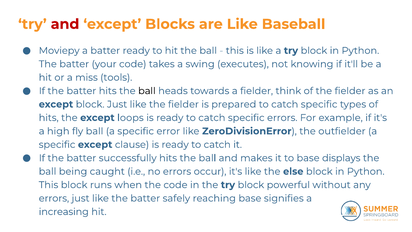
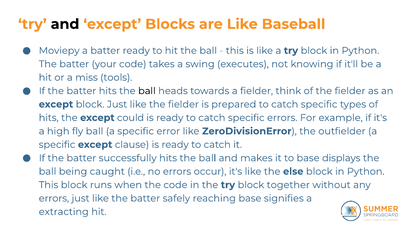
and colour: red -> black (65, 24)
loops: loops -> could (131, 118)
powerful: powerful -> together (288, 185)
increasing: increasing -> extracting (64, 212)
